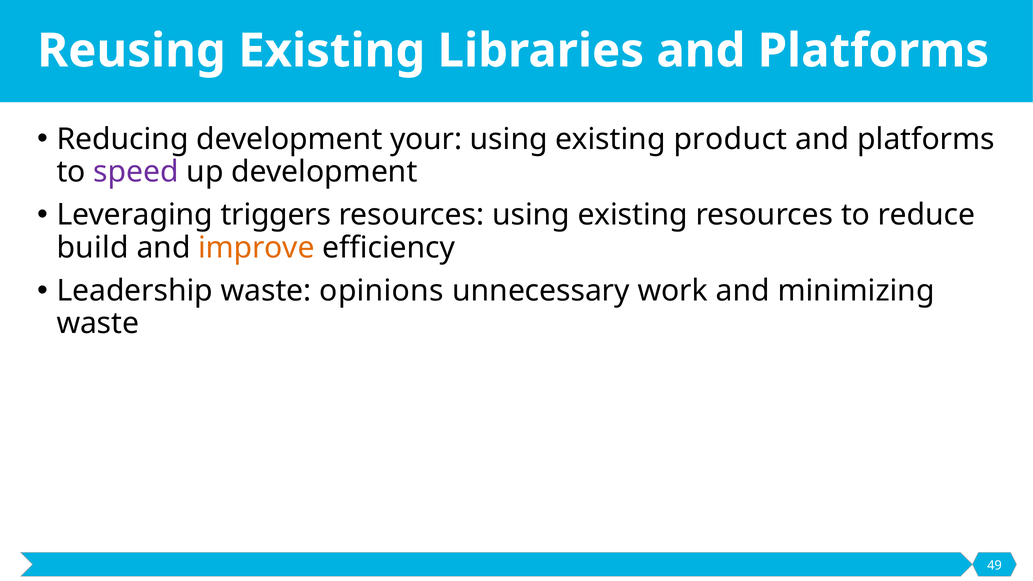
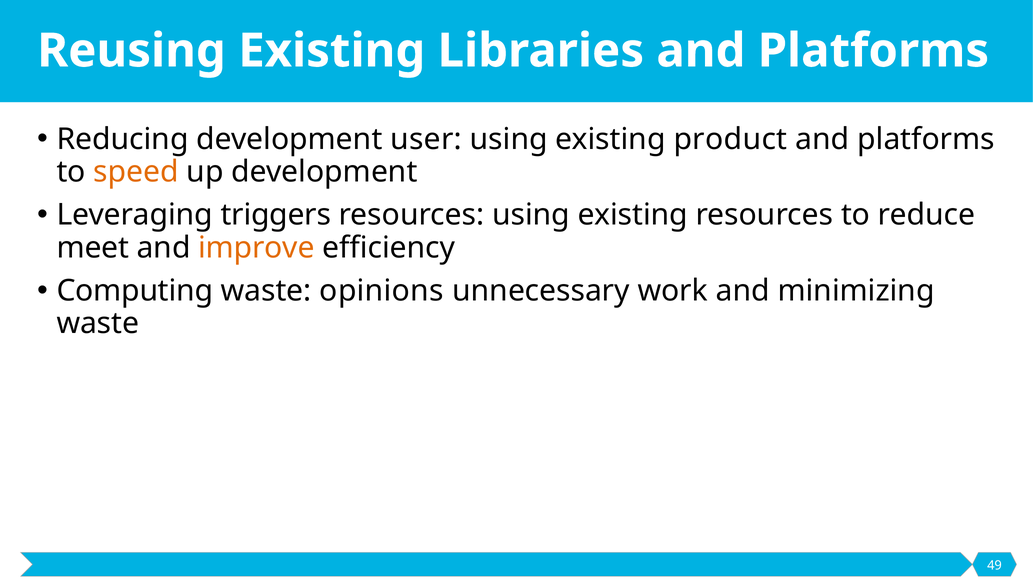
your: your -> user (426, 139)
speed colour: purple -> orange (136, 172)
build: build -> meet (93, 248)
Leadership: Leadership -> Computing (135, 291)
